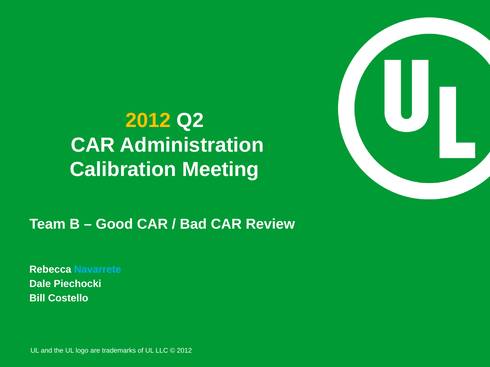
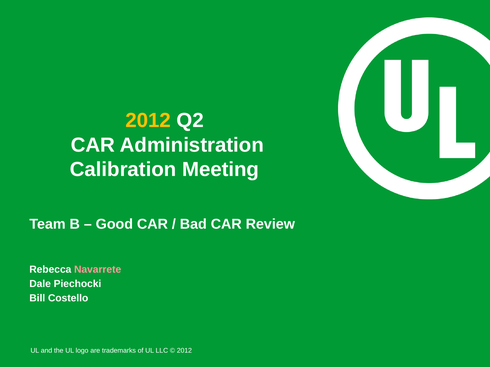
Navarrete colour: light blue -> pink (98, 270)
